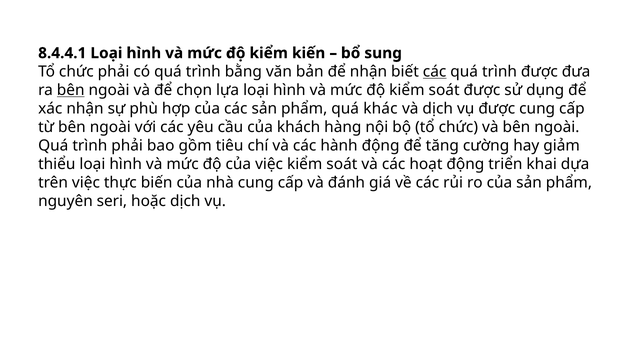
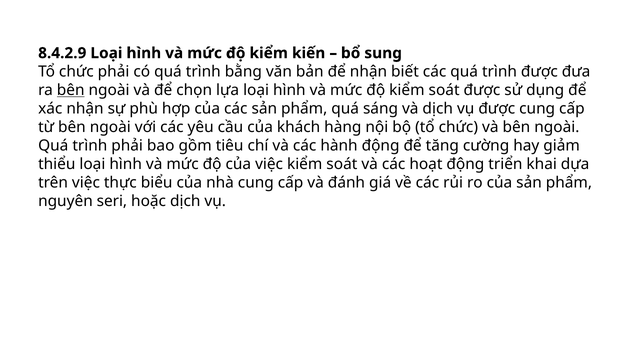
8.4.4.1: 8.4.4.1 -> 8.4.2.9 (62, 53)
các underline: present -> none (435, 72)
khác: khác -> sáng (381, 109)
biến: biến -> biểu (157, 183)
